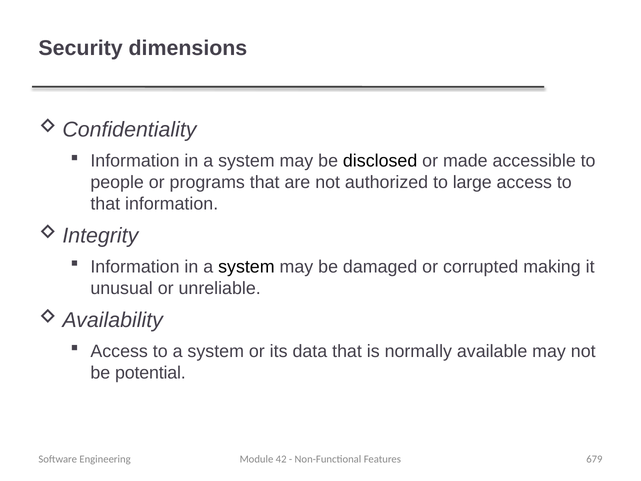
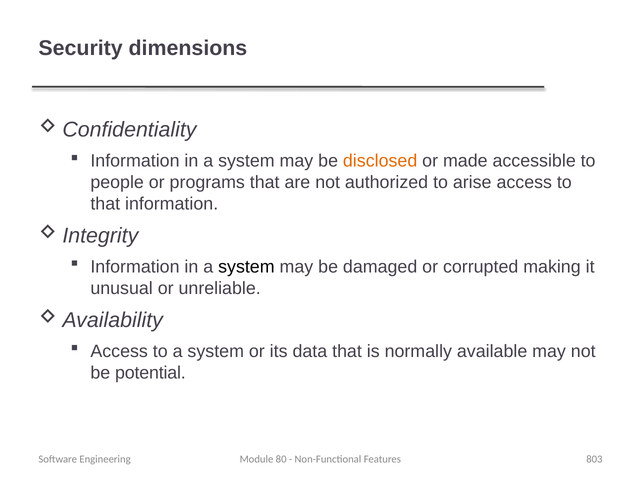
disclosed colour: black -> orange (380, 161)
large: large -> arise (472, 182)
42: 42 -> 80 (281, 459)
679: 679 -> 803 (594, 459)
